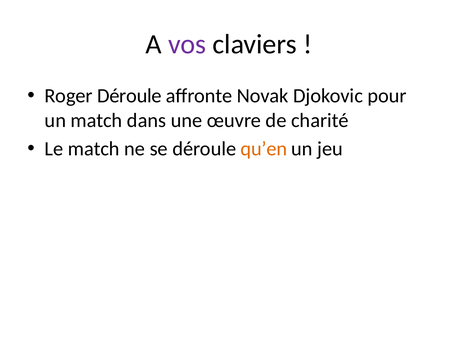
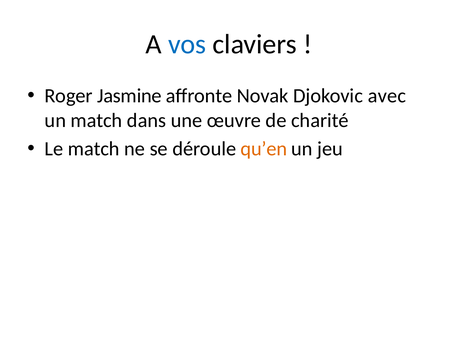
vos colour: purple -> blue (187, 44)
Roger Déroule: Déroule -> Jasmine (129, 96)
pour: pour -> avec (387, 96)
